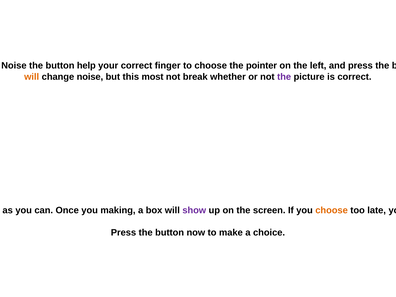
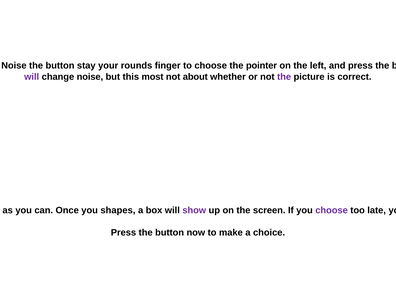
help: help -> stay (86, 66)
your correct: correct -> rounds (137, 66)
will colour: orange -> purple (32, 77)
break: break -> about (195, 77)
making: making -> shapes (118, 210)
choose colour: orange -> purple (332, 210)
